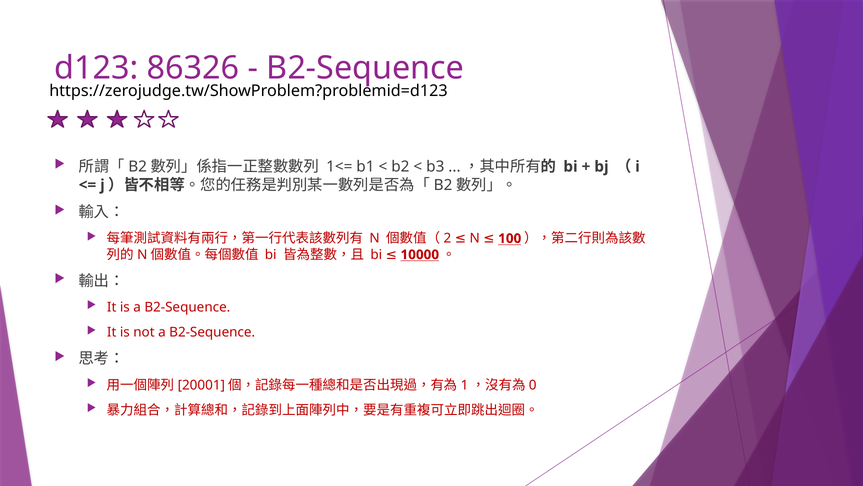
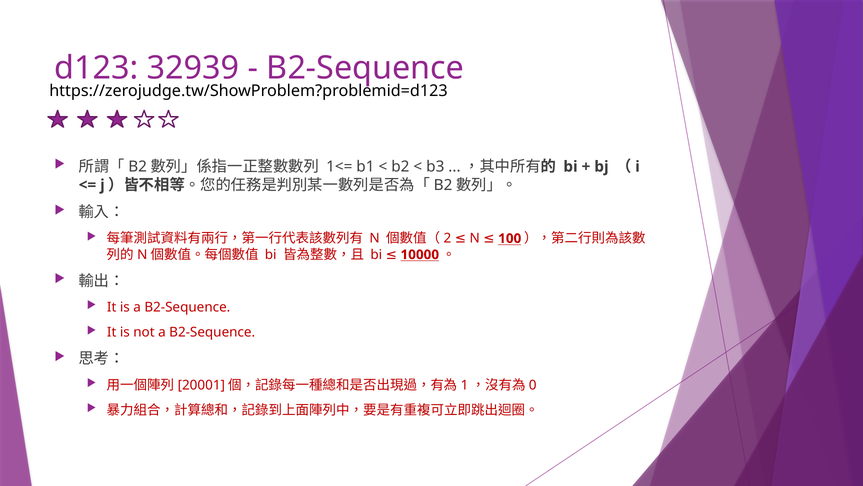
86326: 86326 -> 32939 (193, 68)
